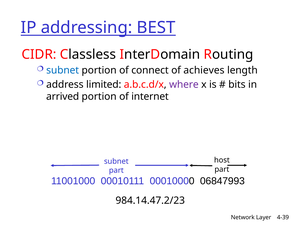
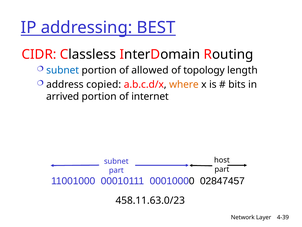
connect: connect -> allowed (150, 70)
achieves: achieves -> topology (204, 70)
limited: limited -> copied (104, 84)
where colour: purple -> orange (184, 84)
06847993: 06847993 -> 02847457 (222, 181)
984.14.47.2/23: 984.14.47.2/23 -> 458.11.63.0/23 (150, 200)
